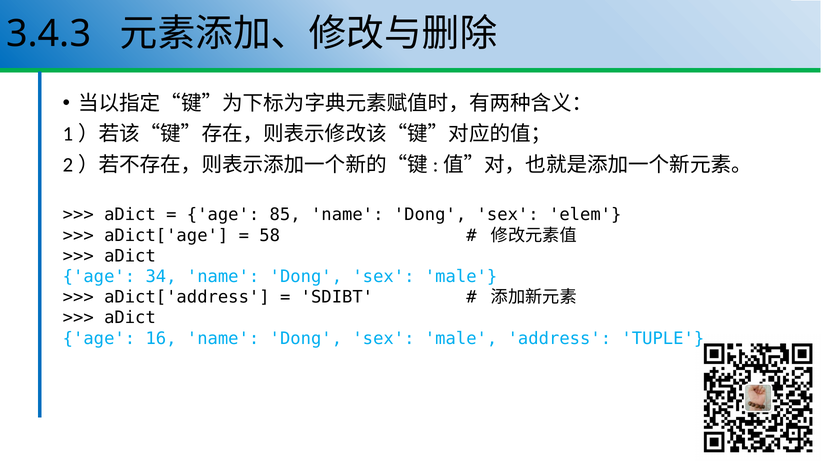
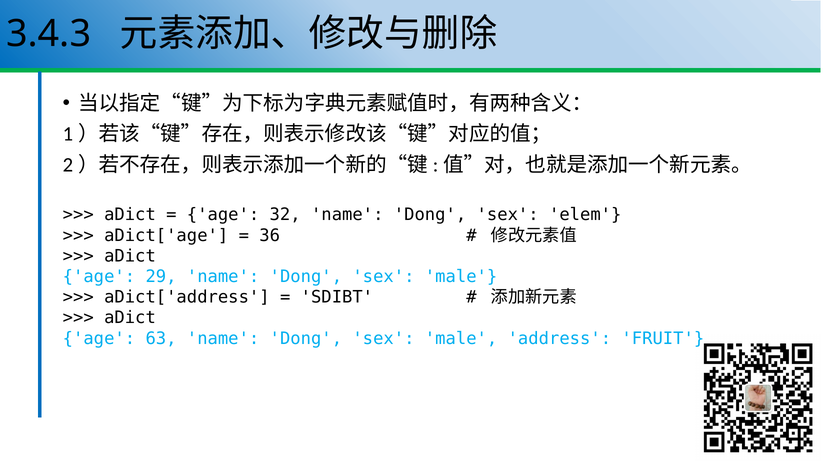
85: 85 -> 32 (285, 215)
58: 58 -> 36 (270, 235)
34: 34 -> 29 (161, 277)
16: 16 -> 63 (161, 338)
TUPLE: TUPLE -> FRUIT (663, 338)
